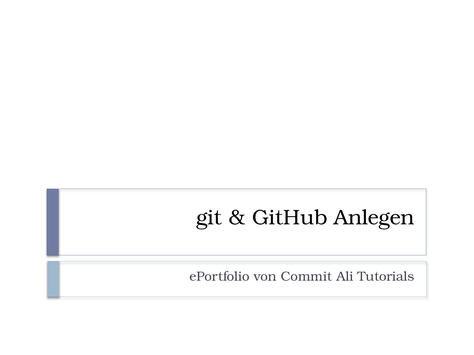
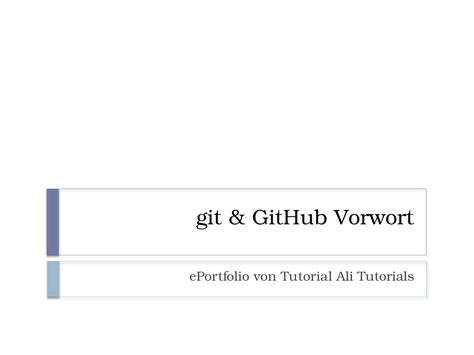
Anlegen: Anlegen -> Vorwort (374, 218)
Commit: Commit -> Tutorial (306, 277)
